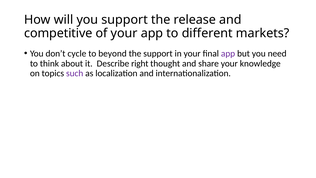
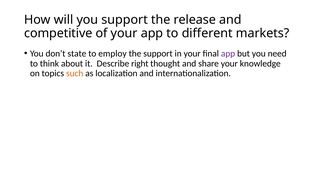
cycle: cycle -> state (77, 53)
beyond: beyond -> employ (112, 53)
such colour: purple -> orange (75, 73)
